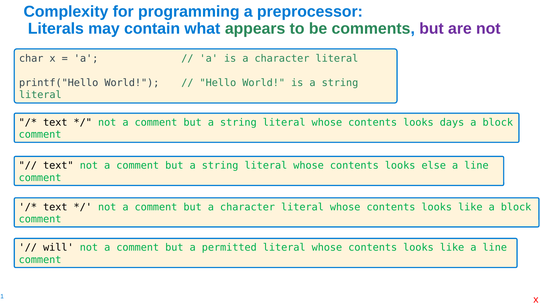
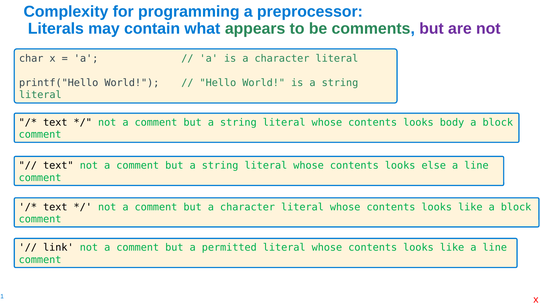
days: days -> body (452, 123)
will: will -> link (58, 248)
